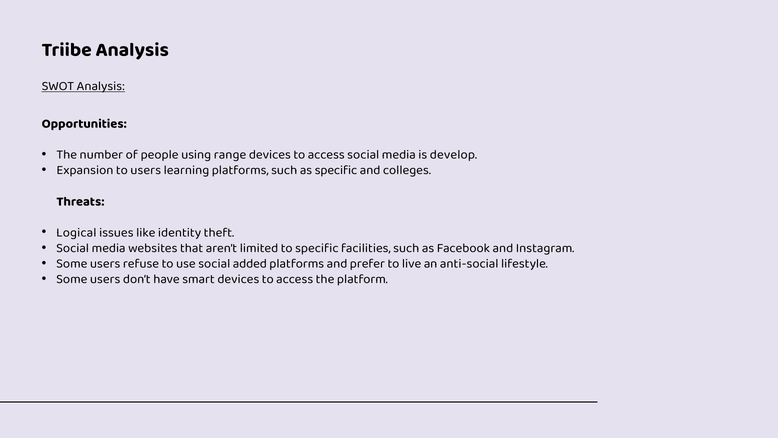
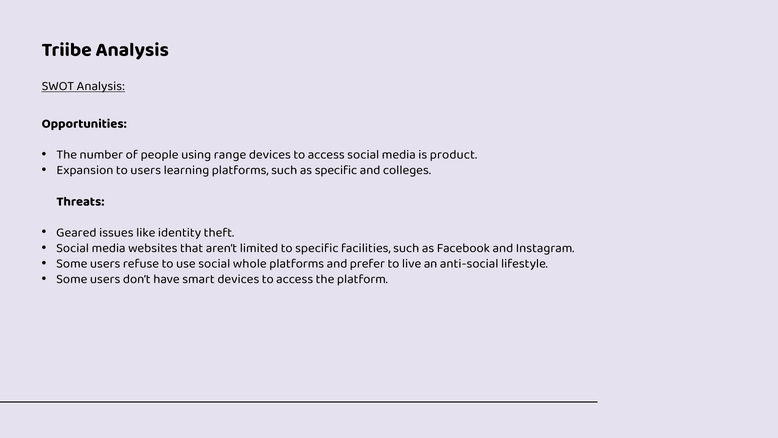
develop: develop -> product (453, 154)
Logical: Logical -> Geared (76, 232)
added: added -> whole (250, 263)
